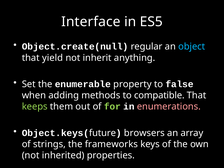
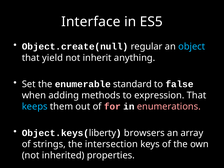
property: property -> standard (132, 84)
compatible: compatible -> expression (159, 95)
keeps colour: light green -> light blue (35, 107)
for colour: light green -> pink (112, 107)
future: future -> liberty (103, 133)
frameworks: frameworks -> intersection (111, 144)
